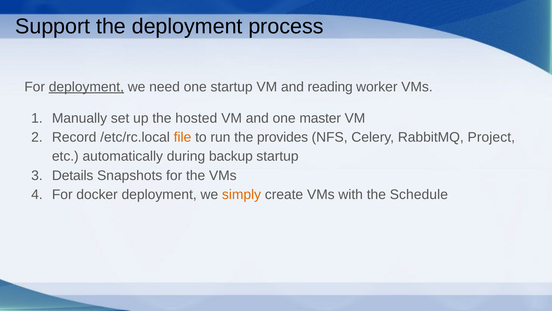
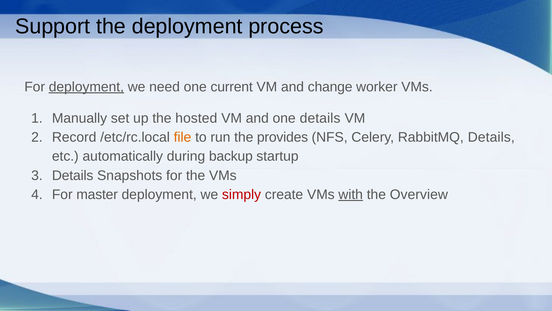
one startup: startup -> current (232, 87)
reading: reading -> change (330, 87)
one master: master -> details (320, 118)
RabbitMQ Project: Project -> Details (491, 137)
docker: docker -> master (97, 194)
simply colour: orange -> red (242, 194)
with underline: none -> present (351, 194)
Schedule: Schedule -> Overview (419, 194)
